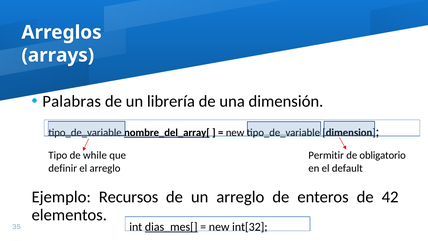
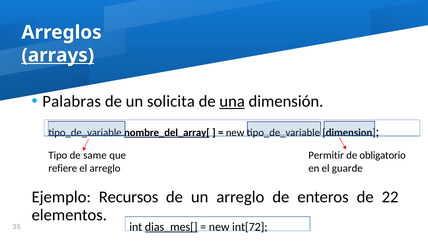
arrays underline: none -> present (58, 55)
librería: librería -> solicita (171, 101)
una underline: none -> present (232, 101)
while: while -> same (95, 155)
definir: definir -> refiere (63, 168)
default: default -> guarde (347, 168)
42: 42 -> 22 (390, 197)
int[32: int[32 -> int[72 (250, 227)
